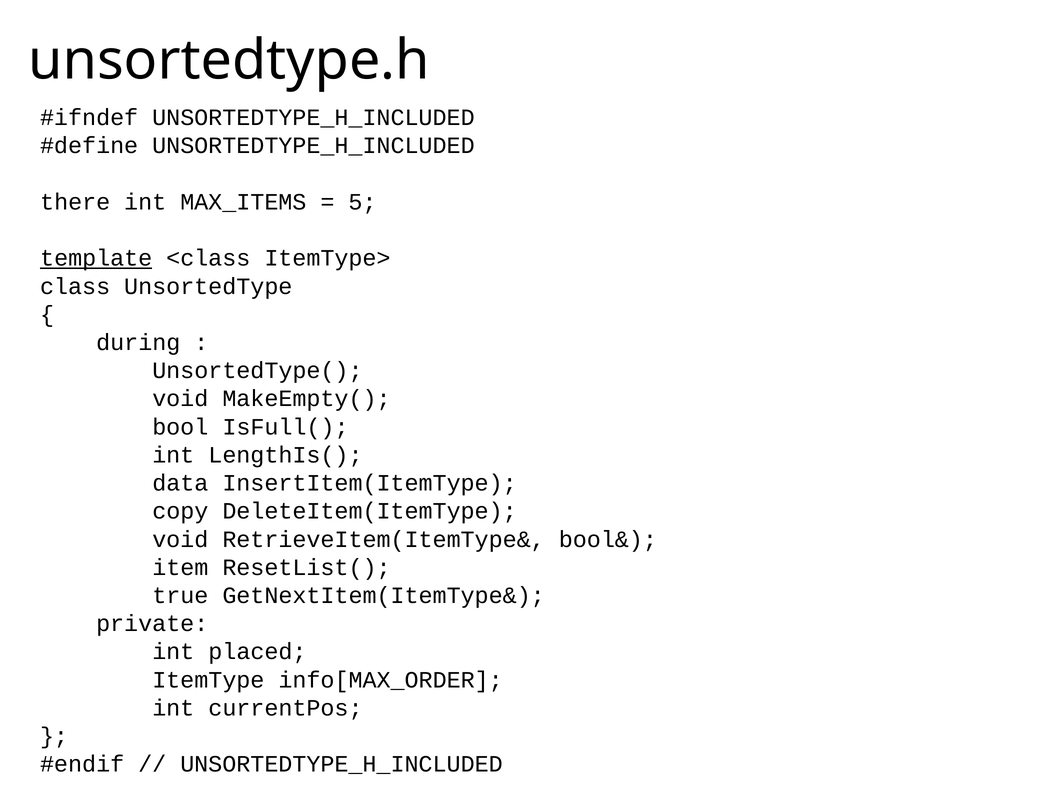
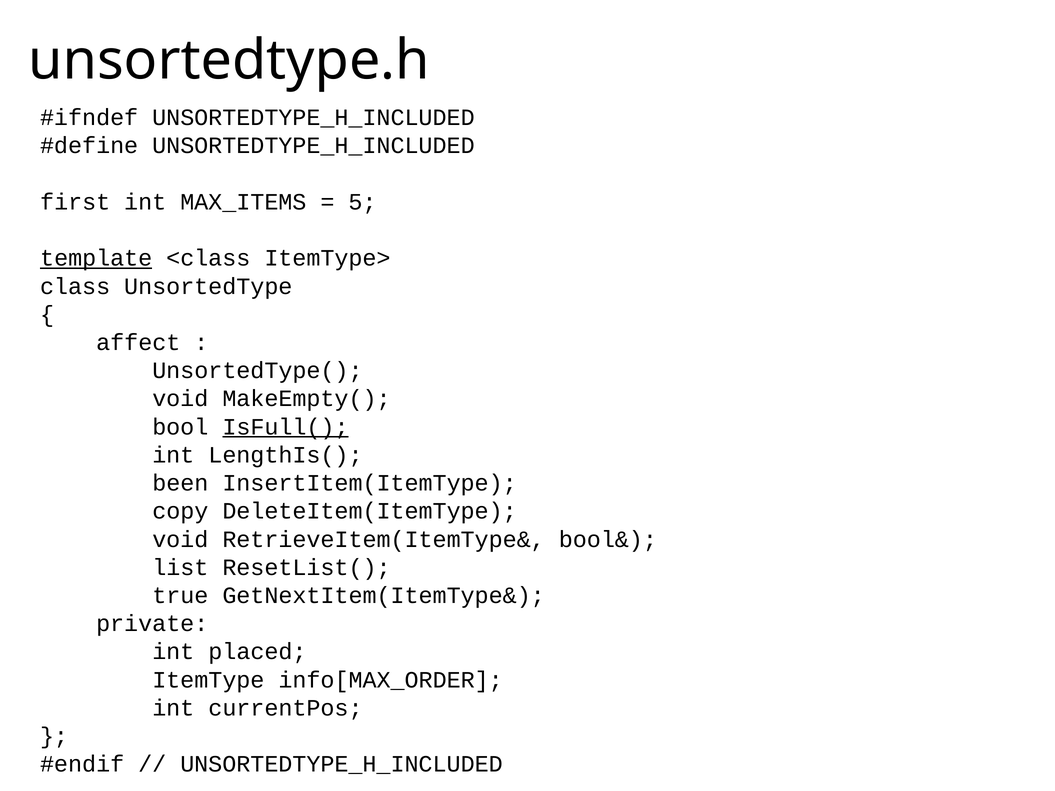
there: there -> first (75, 202)
during: during -> affect (138, 343)
IsFull( underline: none -> present (285, 427)
data: data -> been (180, 483)
item: item -> list (180, 568)
